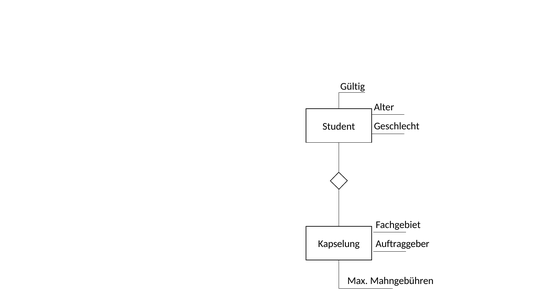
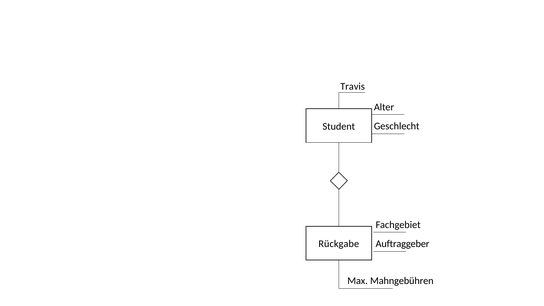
Gültig: Gültig -> Travis (353, 87)
Kapselung: Kapselung -> Rückgabe (339, 244)
